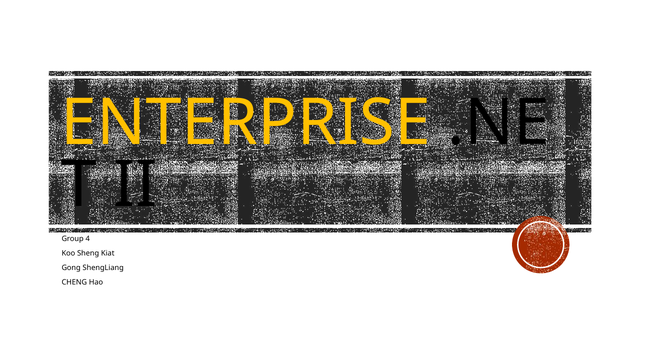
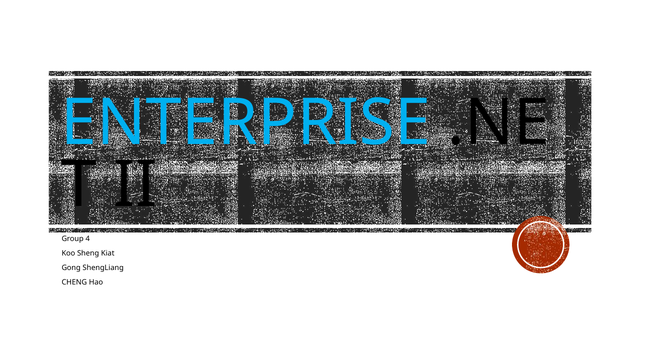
ENTERPRISE colour: yellow -> light blue (246, 123)
